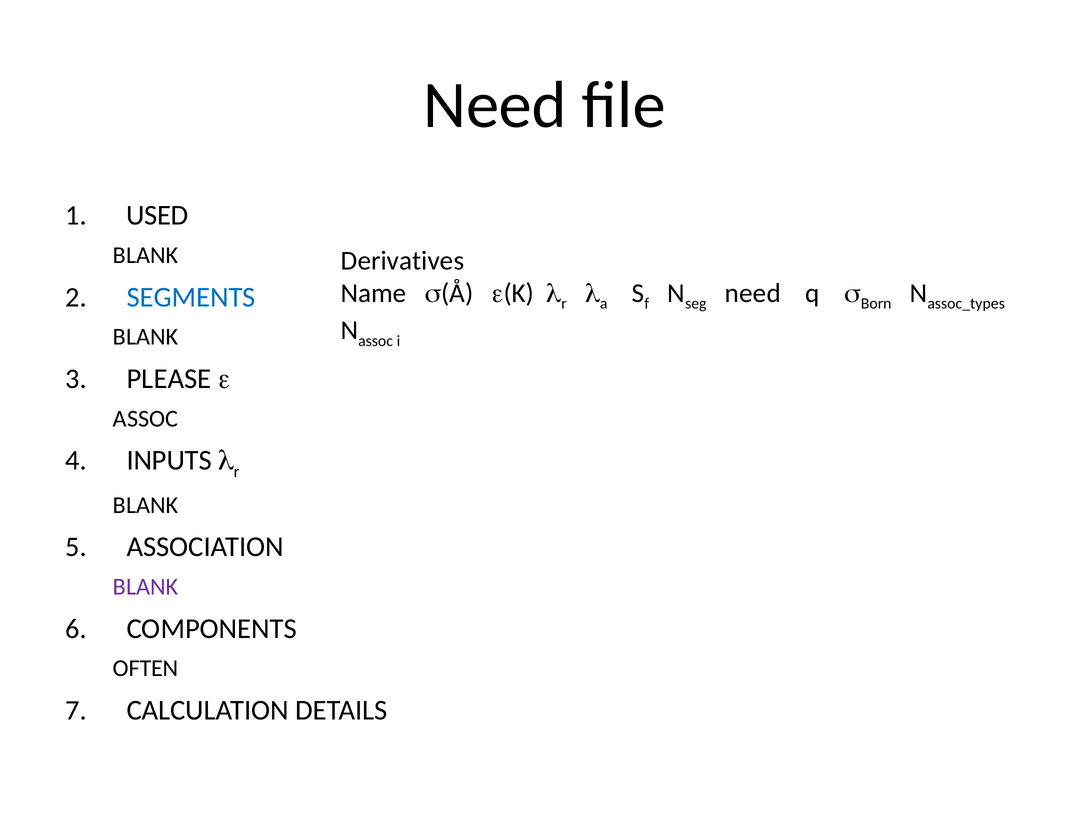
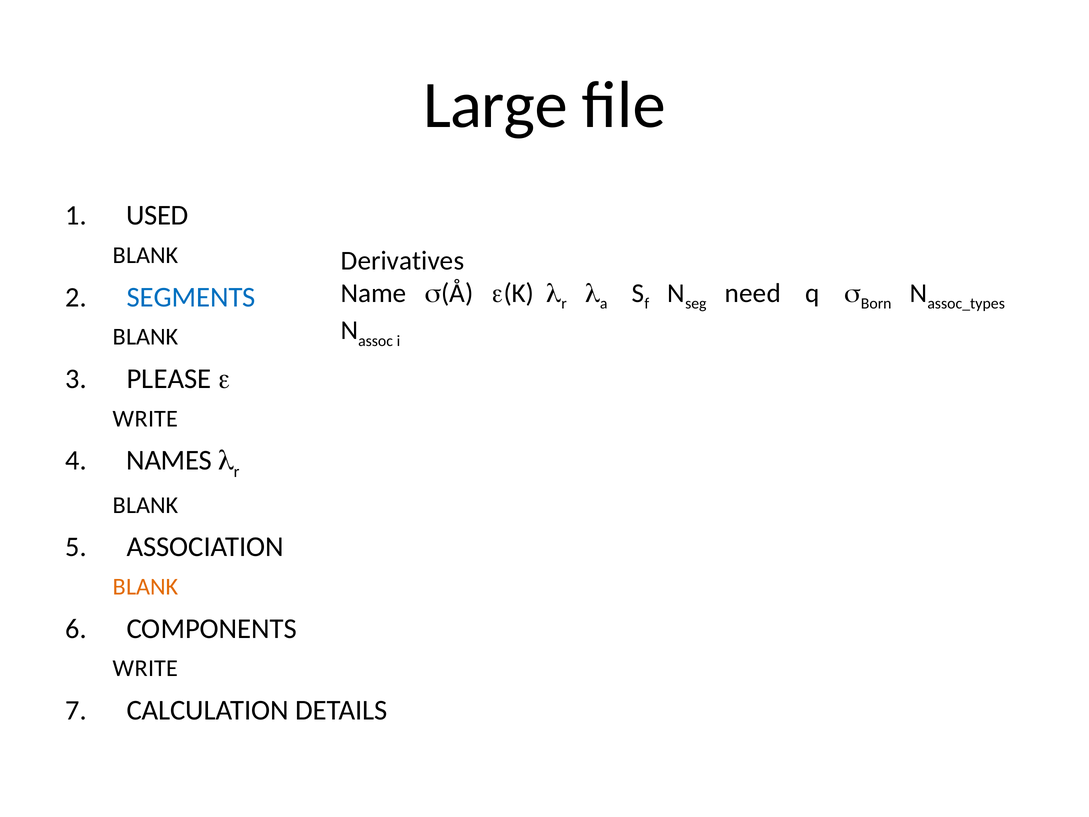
Need: Need -> Large (495, 105)
ASSOC: ASSOC -> WRITE (146, 419)
INPUTS: INPUTS -> NAMES (169, 460)
BLANK colour: purple -> orange (146, 587)
OFTEN: OFTEN -> WRITE (146, 668)
